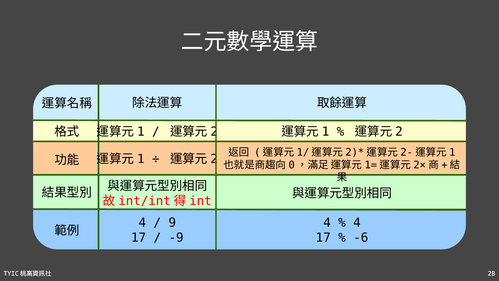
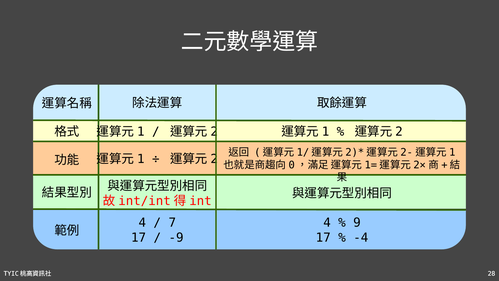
9: 9 -> 7 (172, 223)
4: 4 -> 9 (357, 223)
-6: -6 -> -4 (361, 238)
